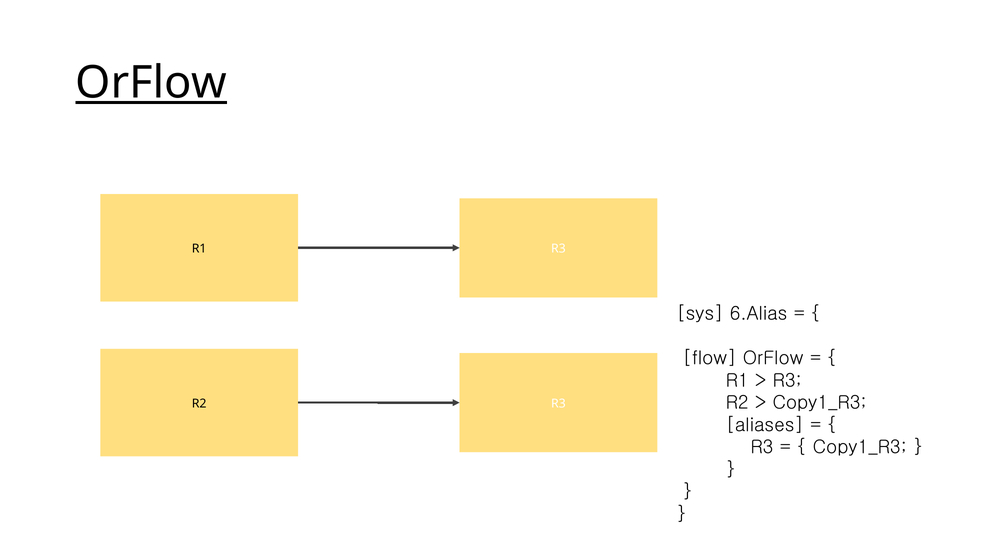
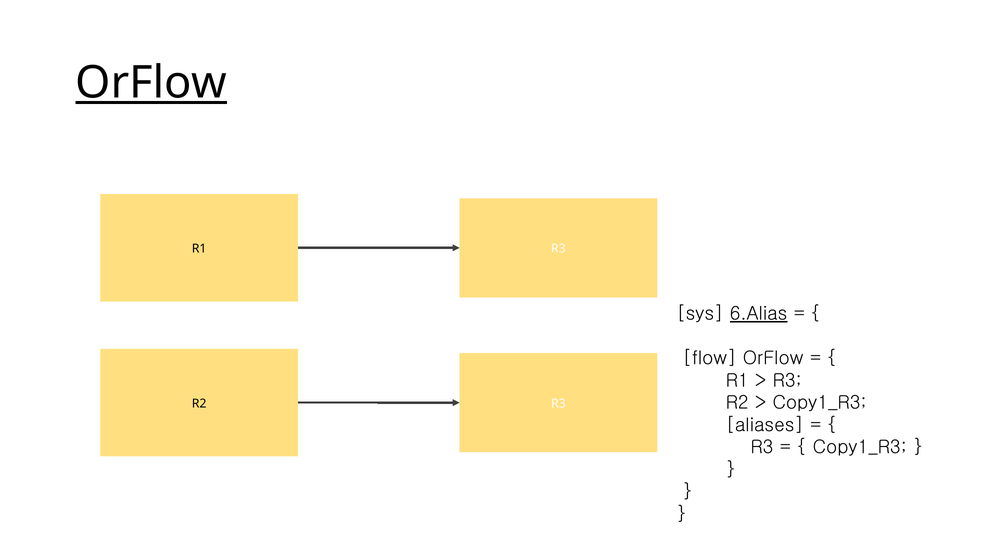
6.Alias underline: none -> present (759, 314)
